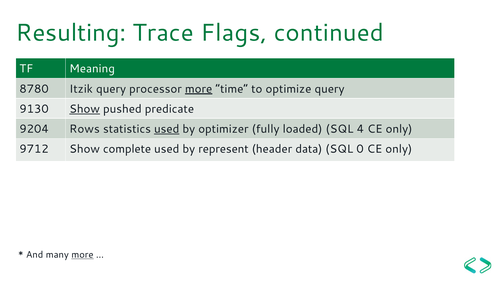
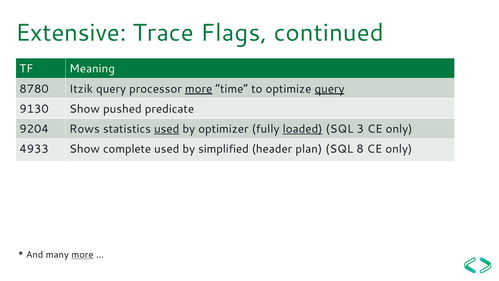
Resulting: Resulting -> Extensive (71, 33)
query underline: none -> present (330, 89)
Show underline: present -> none (85, 109)
loaded underline: none -> present (303, 129)
4: 4 -> 3 (360, 129)
9712: 9712 -> 4933 (34, 149)
represent: represent -> simplified (223, 149)
data: data -> plan (309, 149)
0: 0 -> 8 (360, 149)
